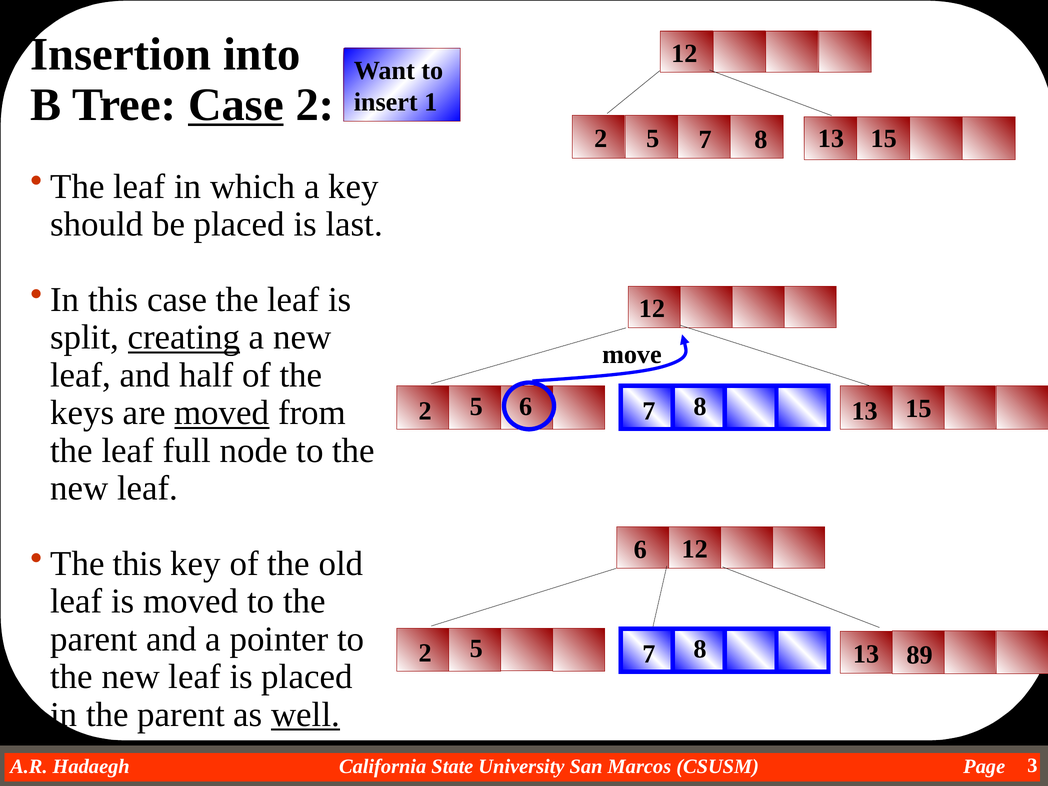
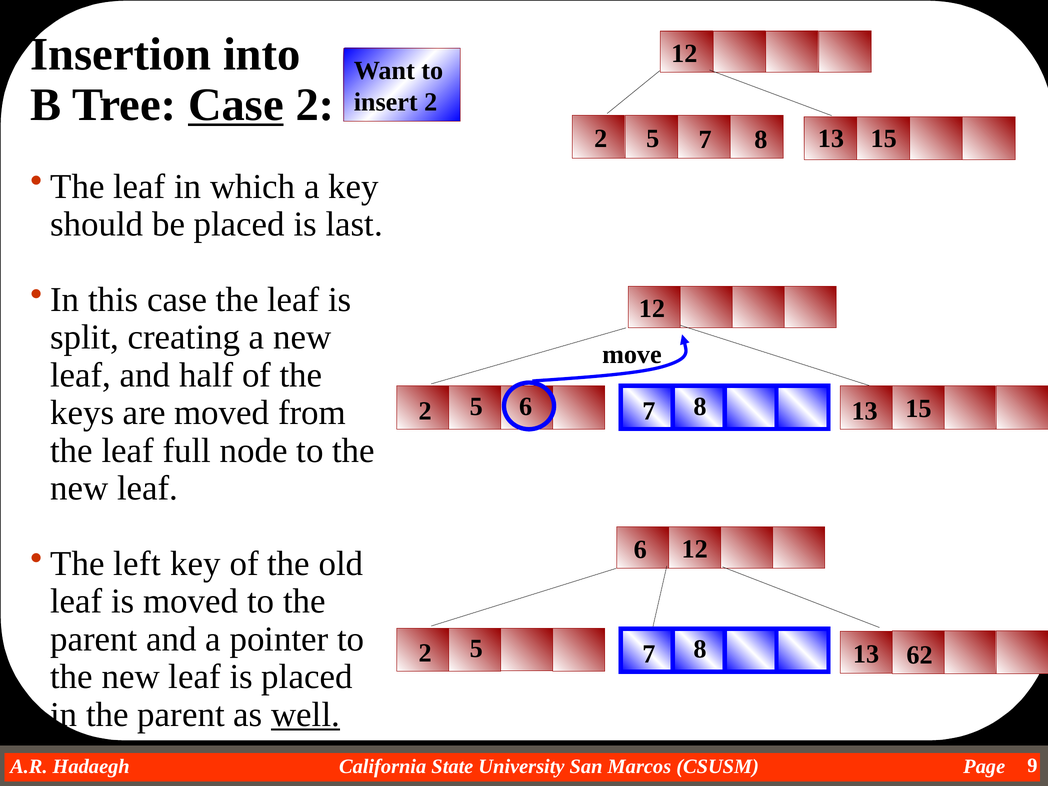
insert 1: 1 -> 2 (431, 102)
creating underline: present -> none (184, 337)
moved underline: present -> none (222, 413)
The this: this -> left (137, 564)
89: 89 -> 62 (920, 655)
3: 3 -> 9 (1032, 766)
